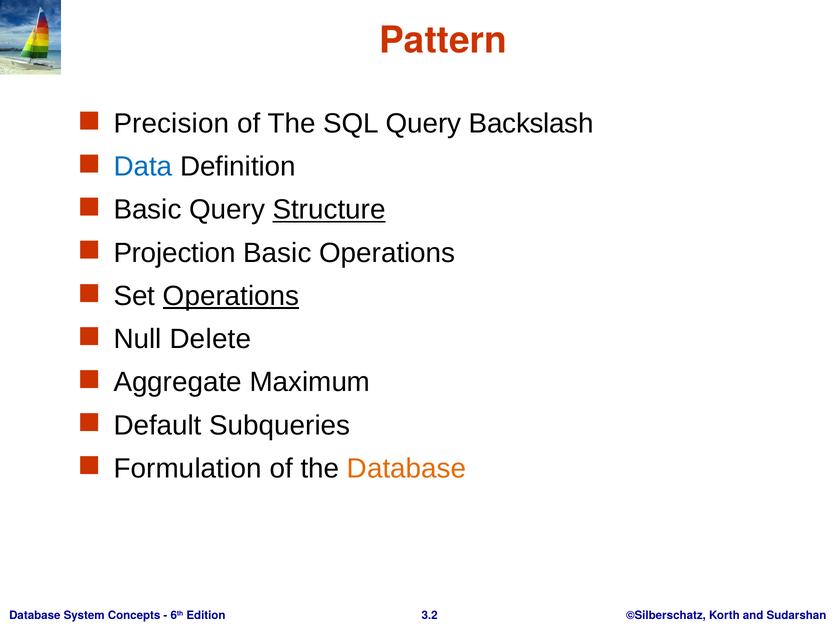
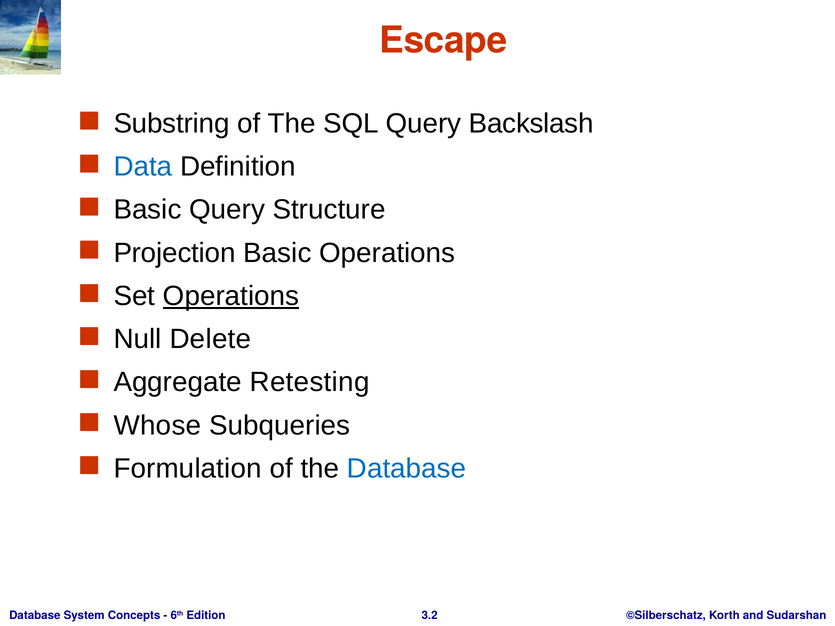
Pattern: Pattern -> Escape (443, 40)
Precision: Precision -> Substring (172, 124)
Structure underline: present -> none (329, 210)
Maximum: Maximum -> Retesting (310, 382)
Default: Default -> Whose (157, 426)
Database colour: orange -> blue (406, 469)
